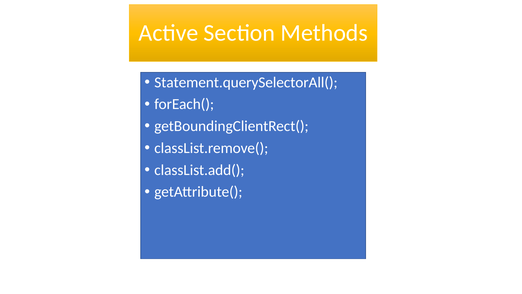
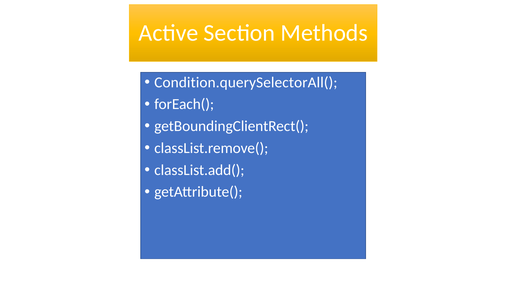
Statement.querySelectorAll(: Statement.querySelectorAll( -> Condition.querySelectorAll( (246, 82)
